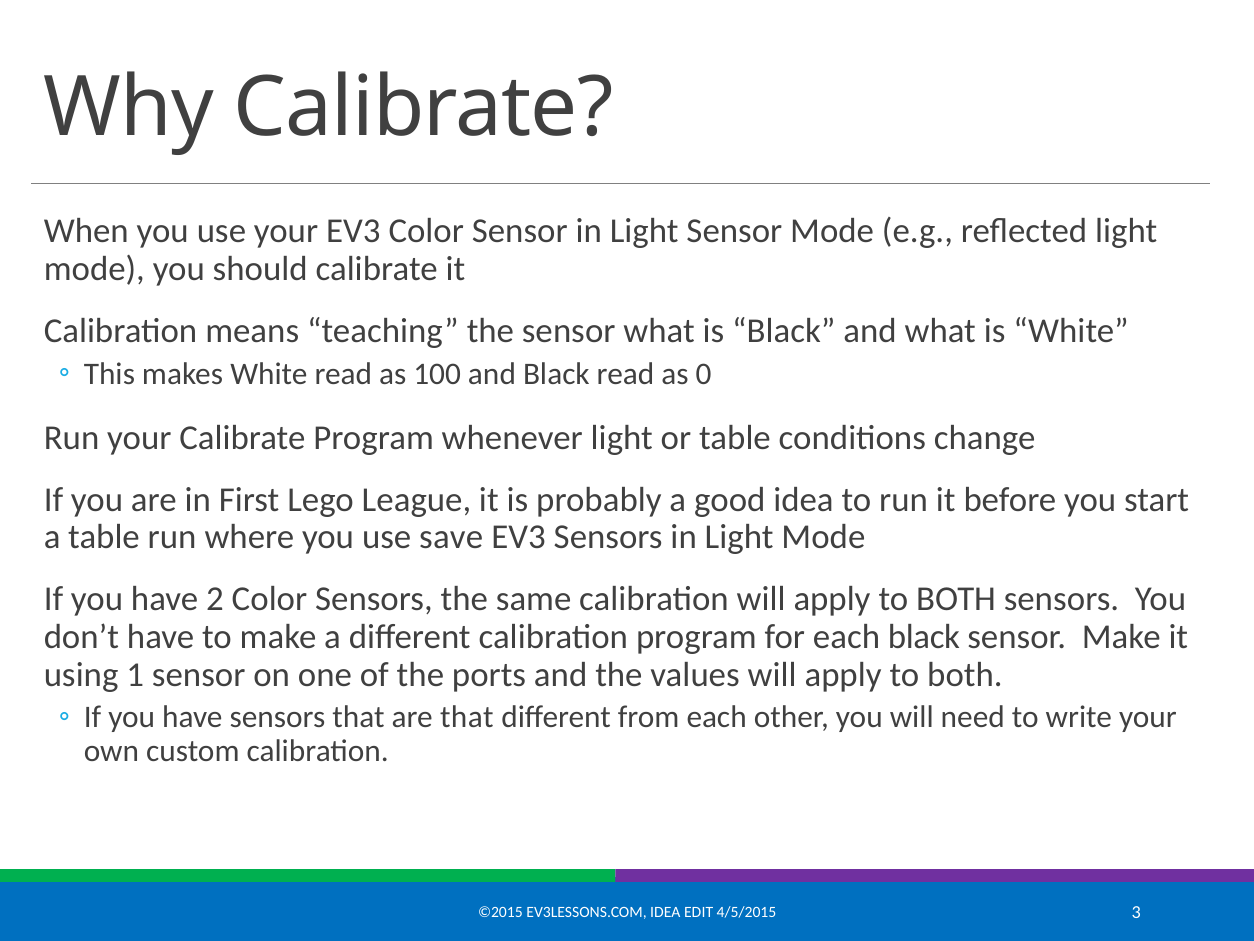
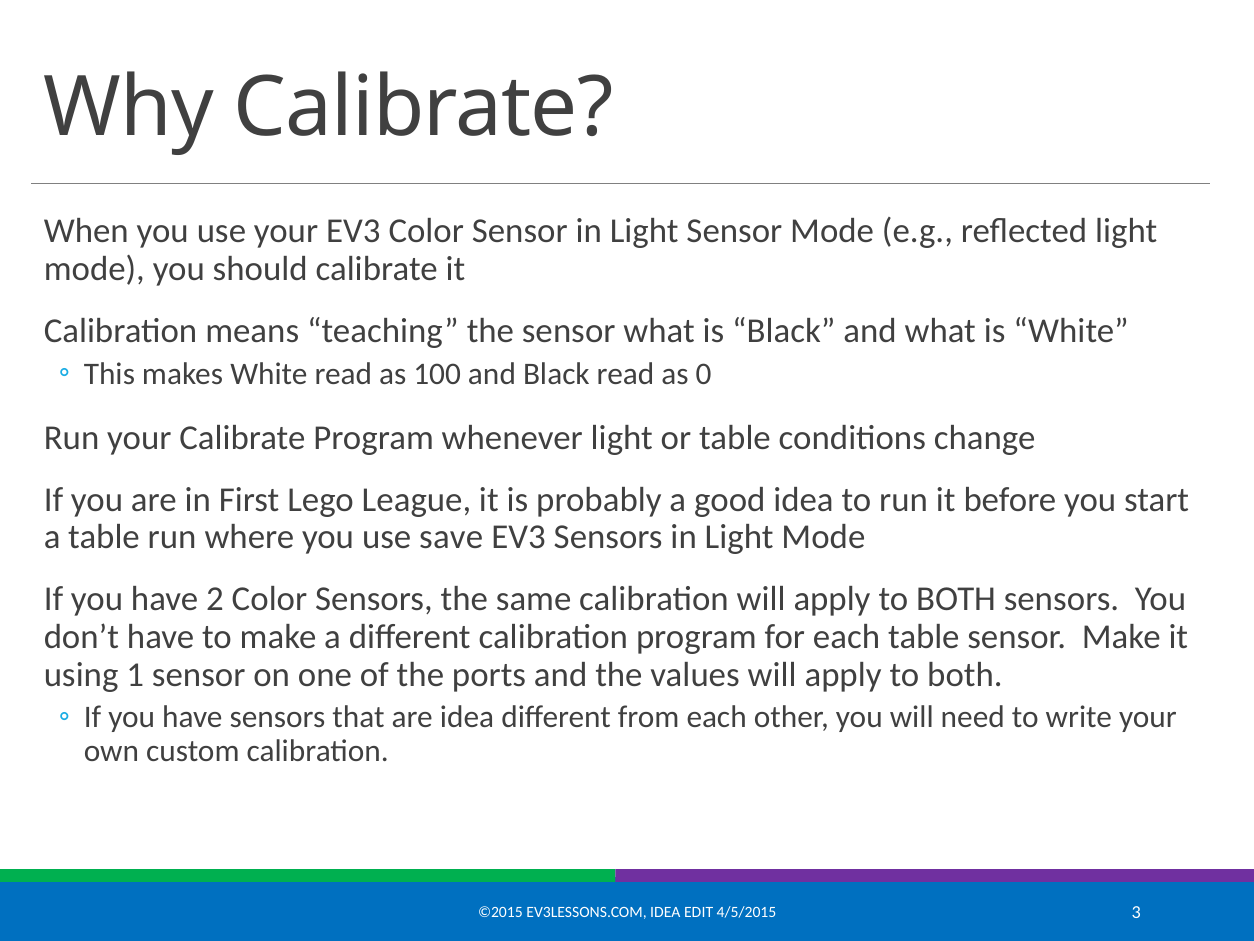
each black: black -> table (924, 637)
are that: that -> idea (467, 717)
